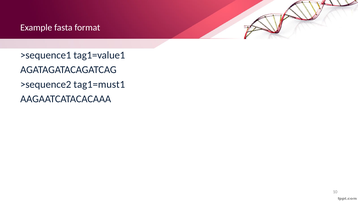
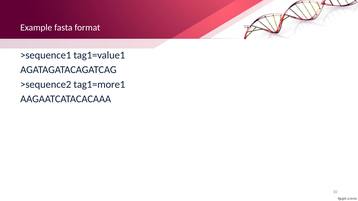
tag1=must1: tag1=must1 -> tag1=more1 (99, 84)
